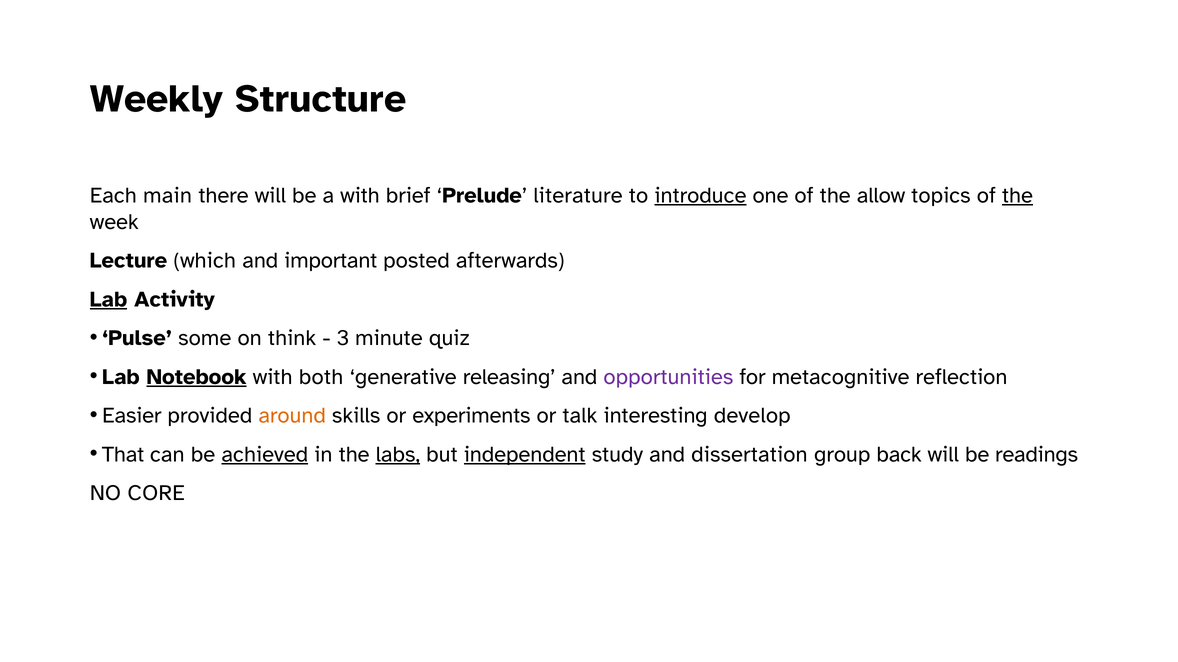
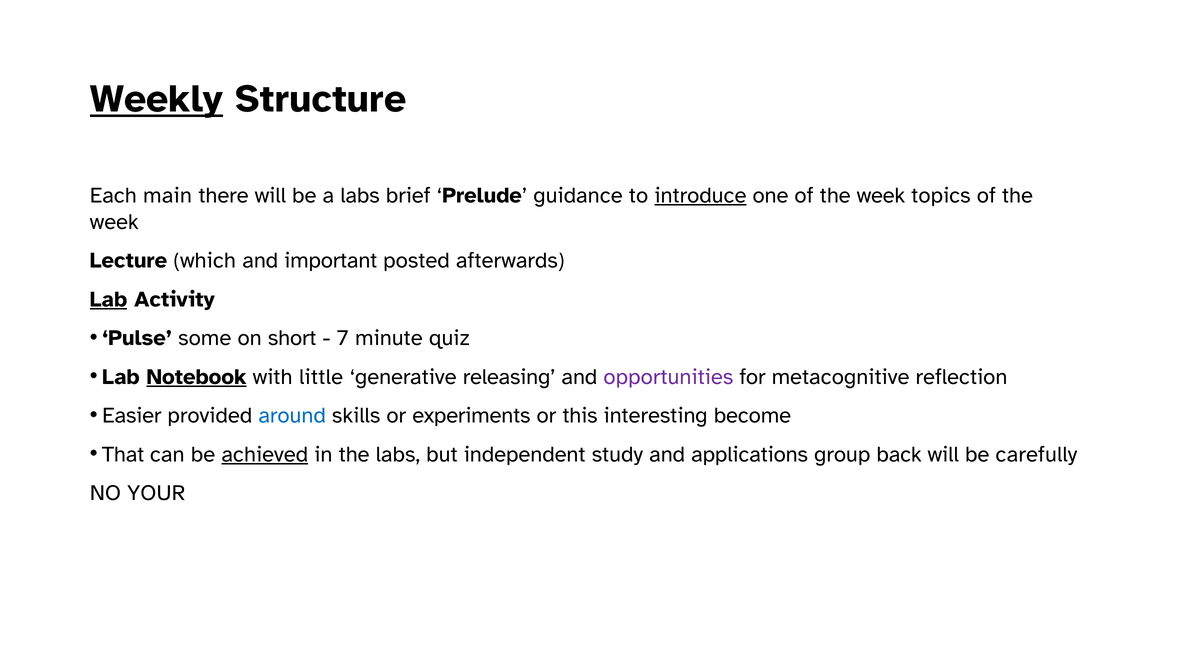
Weekly underline: none -> present (156, 99)
a with: with -> labs (360, 196)
literature: literature -> guidance (578, 196)
one of the allow: allow -> week (881, 196)
the underline: present -> none (1017, 196)
think: think -> short (292, 338)
3: 3 -> 7 (343, 338)
both: both -> little (321, 377)
around colour: orange -> blue (292, 416)
talk: talk -> this (580, 416)
develop: develop -> become (752, 416)
labs underline: present -> none (398, 455)
independent underline: present -> none (525, 455)
dissertation: dissertation -> applications (750, 455)
readings: readings -> carefully (1036, 455)
CORE: CORE -> YOUR (156, 494)
